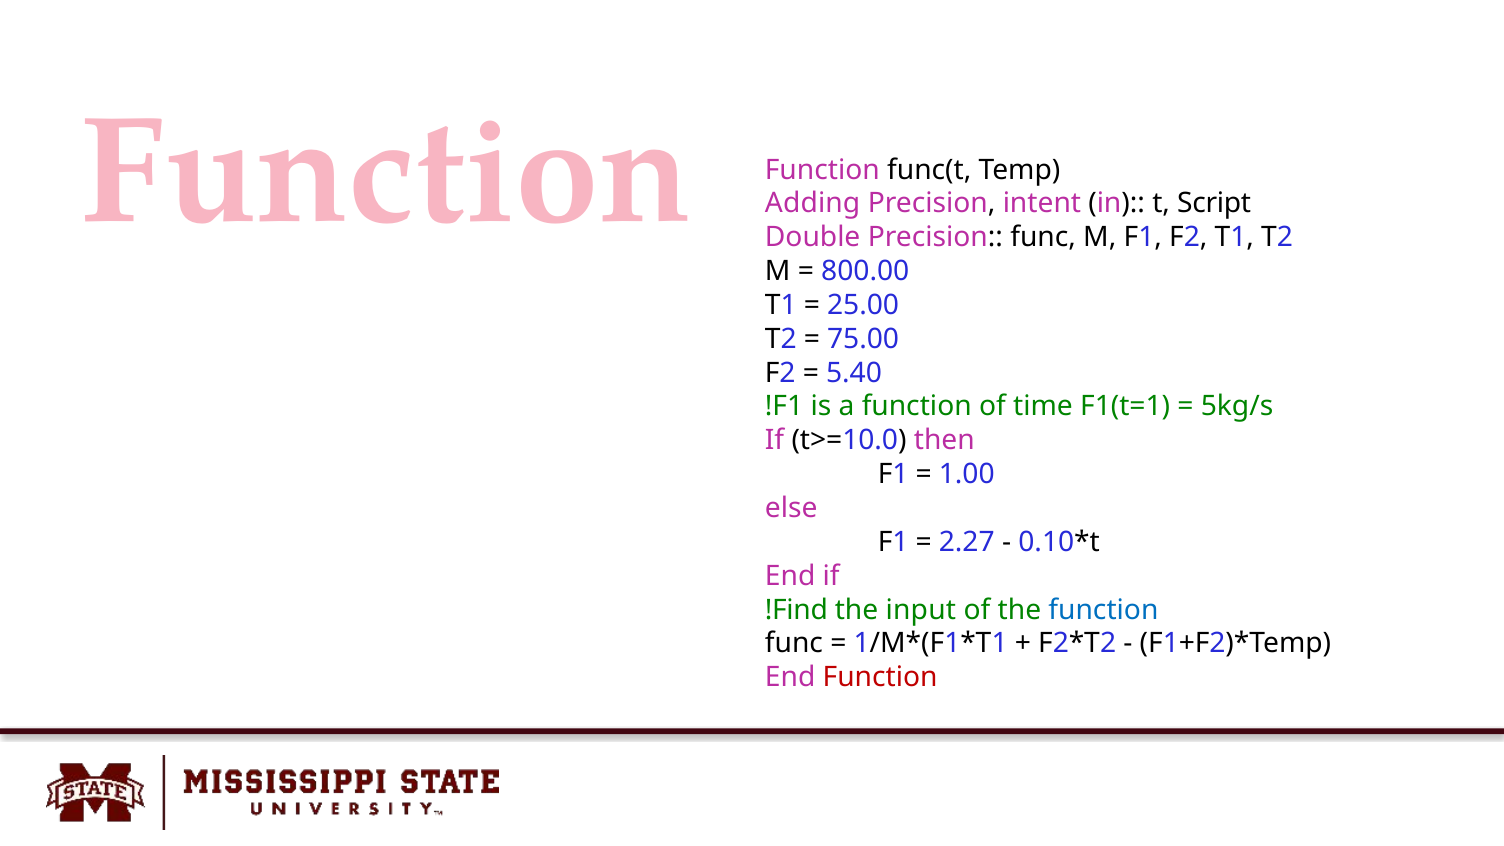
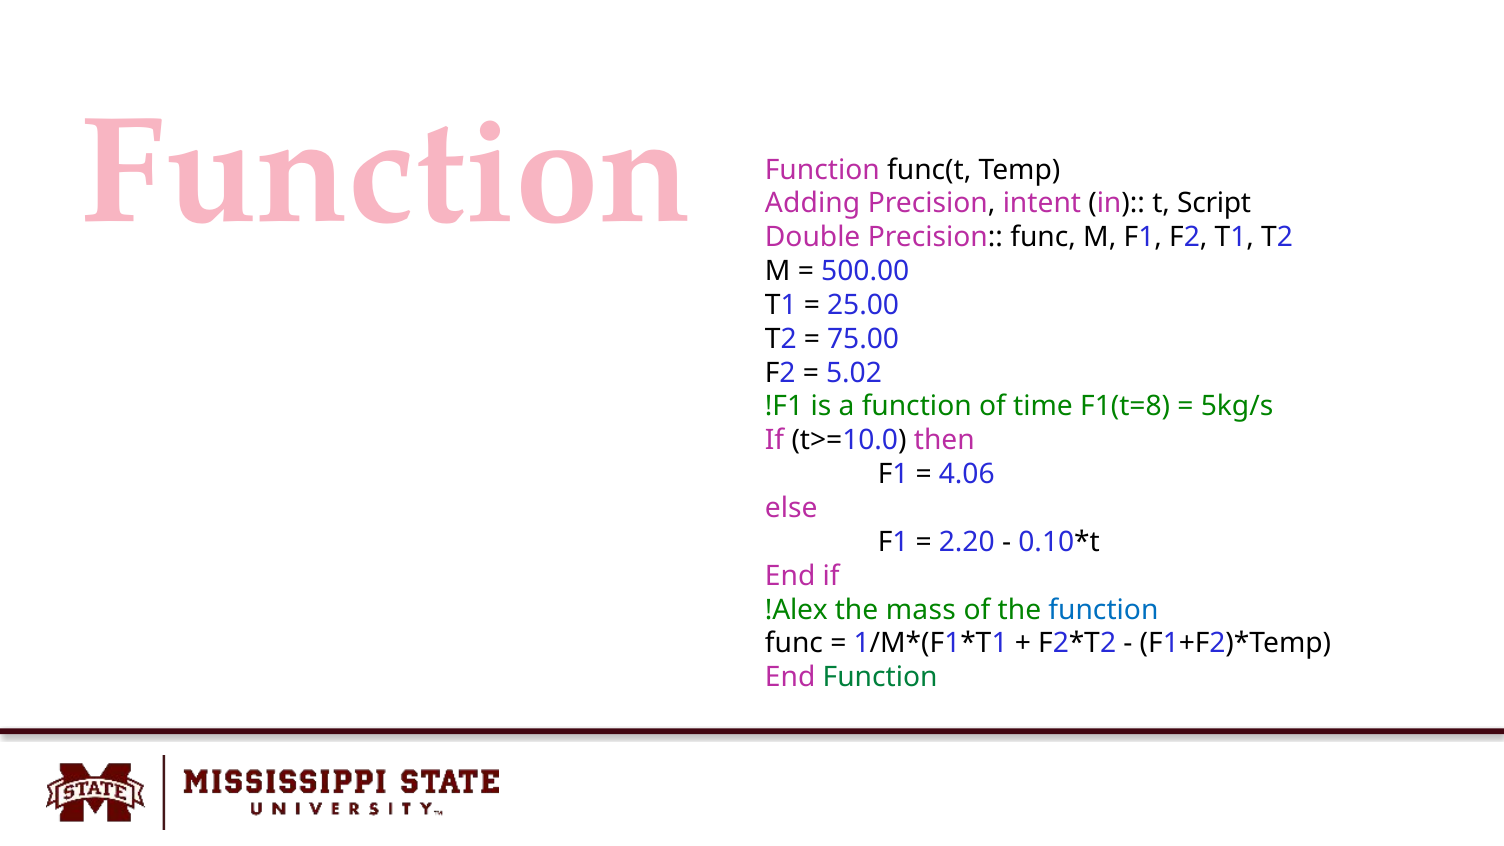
800.00: 800.00 -> 500.00 (865, 271)
5.40: 5.40 -> 5.02 (854, 373)
F1(t=1: F1(t=1 -> F1(t=8 (1125, 407)
1.00: 1.00 -> 4.06 (967, 474)
2.27: 2.27 -> 2.20 (967, 542)
!Find: !Find -> !Alex (796, 610)
input: input -> mass (921, 610)
Function colour: red -> green (880, 677)
